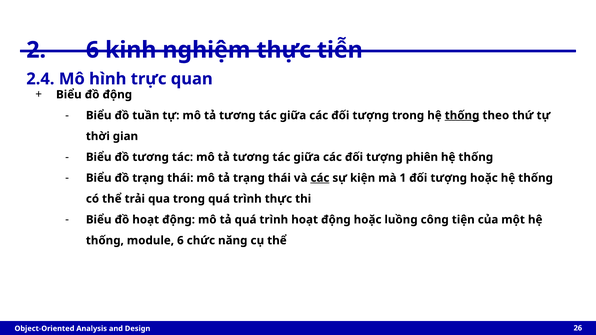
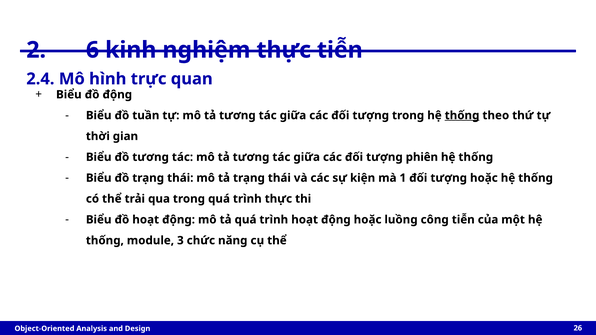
các underline: present -> none (320, 178)
công tiện: tiện -> tiễn (463, 220)
module 6: 6 -> 3 (180, 241)
